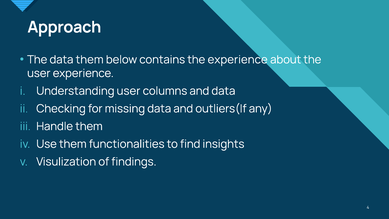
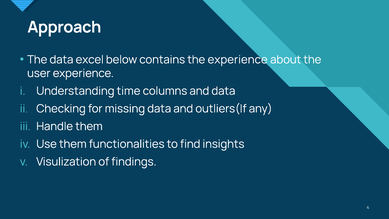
data them: them -> excel (90, 60)
Understanding user: user -> time (129, 91)
